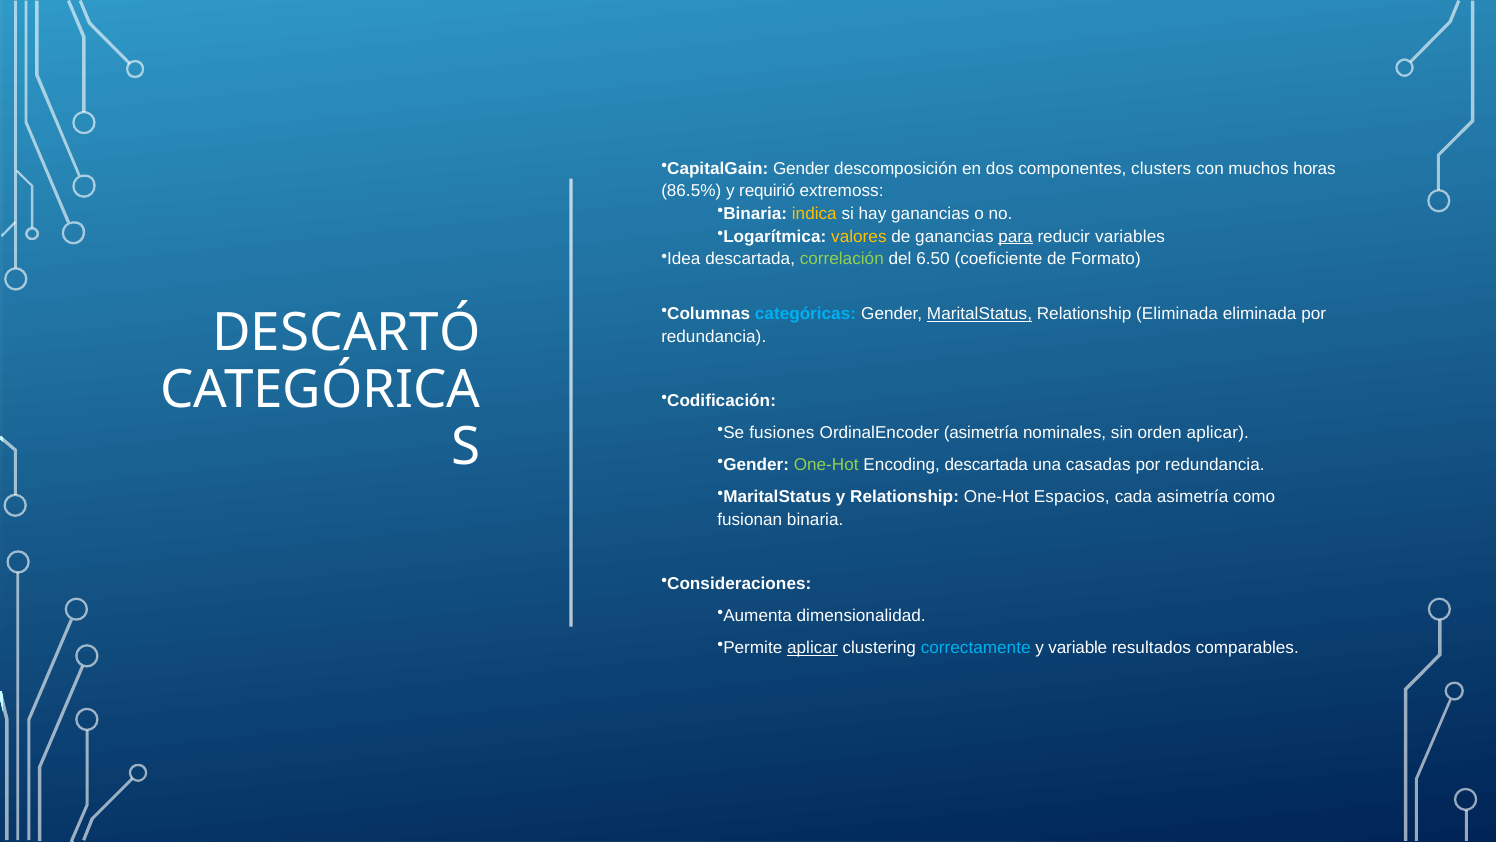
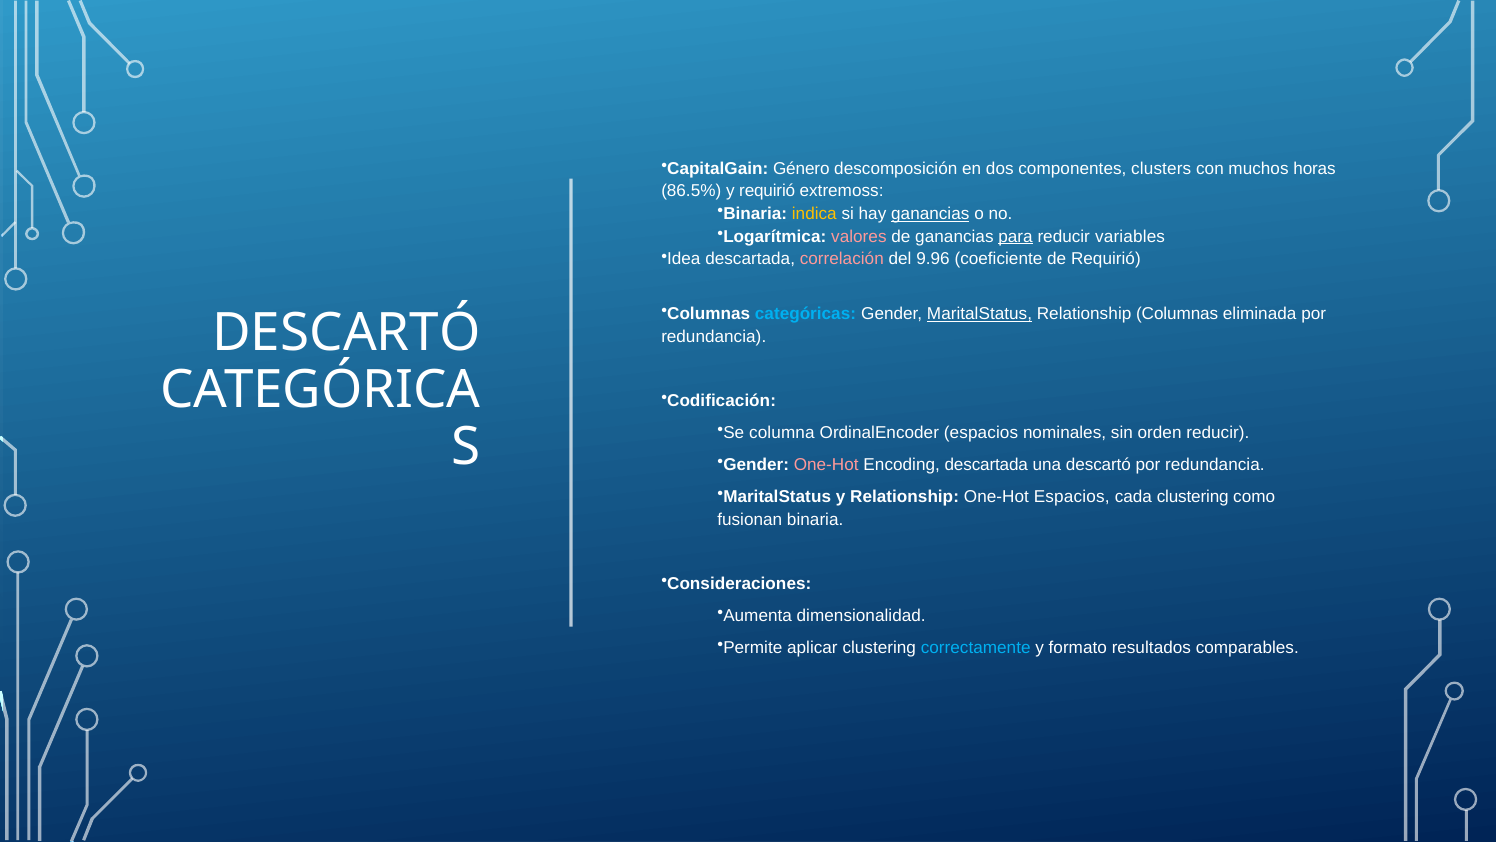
CapitalGain Gender: Gender -> Género (801, 168)
ganancias underline: none -> present (930, 214)
valores colour: yellow -> pink (859, 236)
correlación colour: light green -> pink (842, 259)
6.50: 6.50 -> 9.96 (933, 259)
de Formato: Formato -> Requirió (1106, 259)
Relationship Eliminada: Eliminada -> Columnas (1177, 314)
fusiones: fusiones -> columna (782, 432)
OrdinalEncoder asimetría: asimetría -> espacios (981, 432)
orden aplicar: aplicar -> reducir (1218, 432)
One-Hot colour: light green -> pink (826, 465)
una casadas: casadas -> descartó (1098, 465)
cada asimetría: asimetría -> clustering (1193, 497)
aplicar underline: present -> none (812, 647)
variable: variable -> formato (1078, 647)
